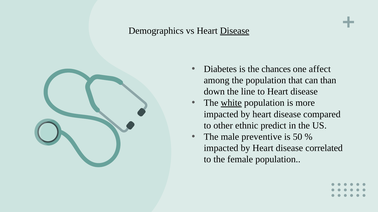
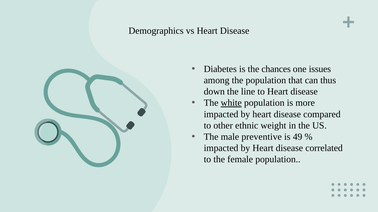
Disease underline: present -> none (235, 31)
affect: affect -> issues (320, 69)
than: than -> thus (328, 80)
predict: predict -> weight (273, 126)
50: 50 -> 49 (298, 137)
